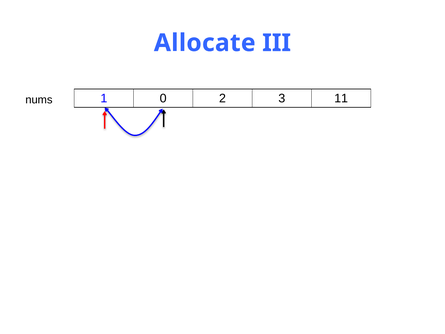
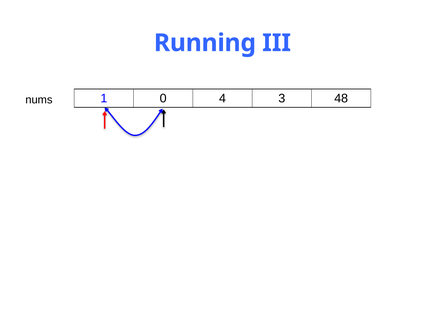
Allocate: Allocate -> Running (205, 43)
2: 2 -> 4 (223, 98)
11: 11 -> 48 (341, 98)
